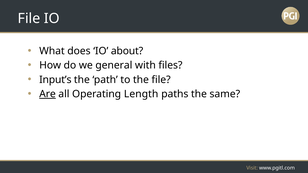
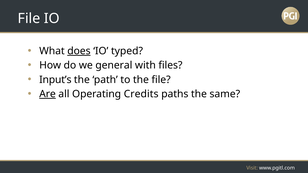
does underline: none -> present (79, 51)
about: about -> typed (127, 51)
Length: Length -> Credits (141, 94)
